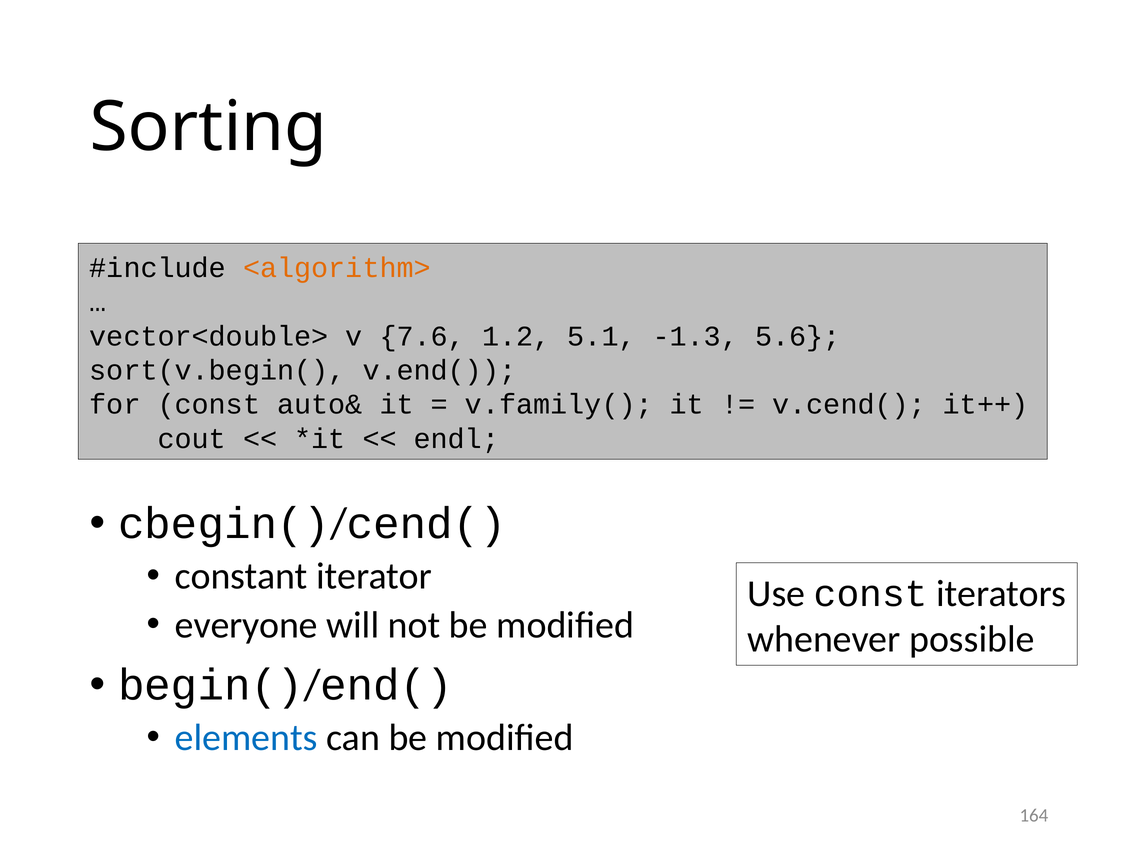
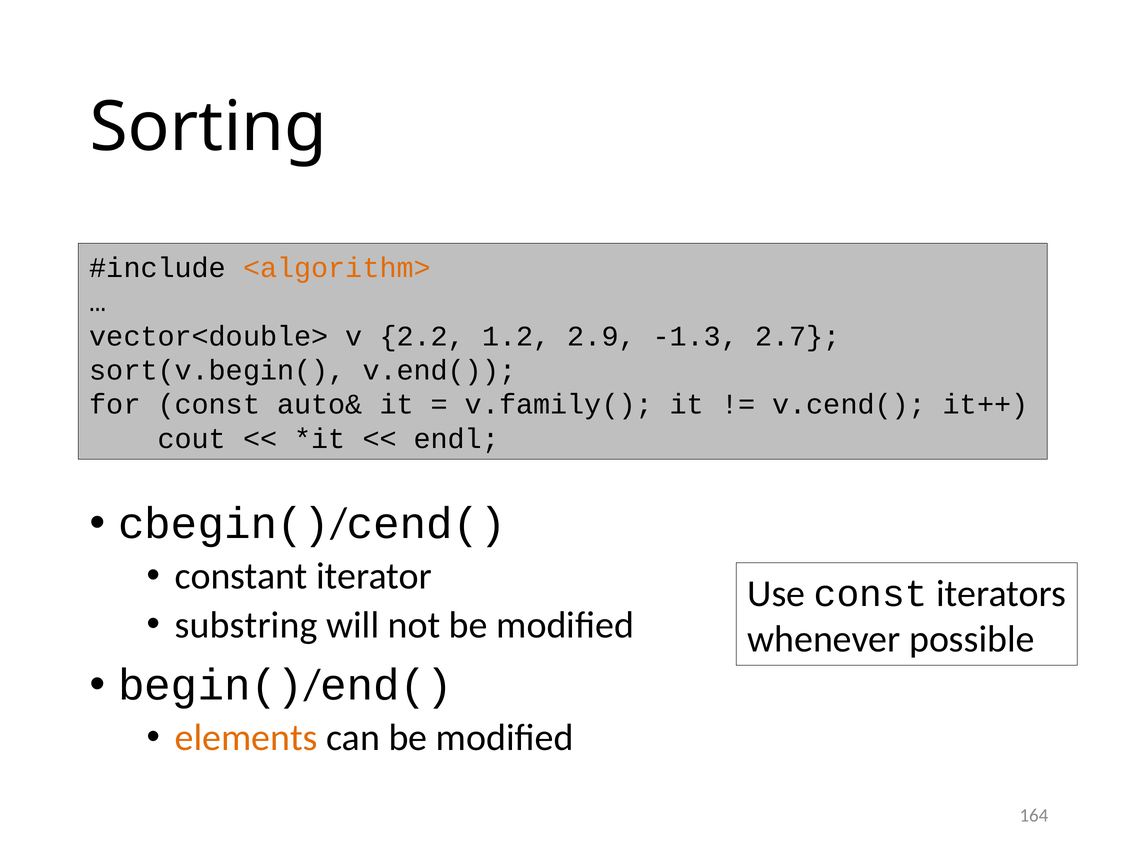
7.6: 7.6 -> 2.2 (422, 336)
5.1: 5.1 -> 2.9 (602, 336)
5.6: 5.6 -> 2.7 (798, 336)
everyone: everyone -> substring (246, 625)
elements colour: blue -> orange (246, 737)
